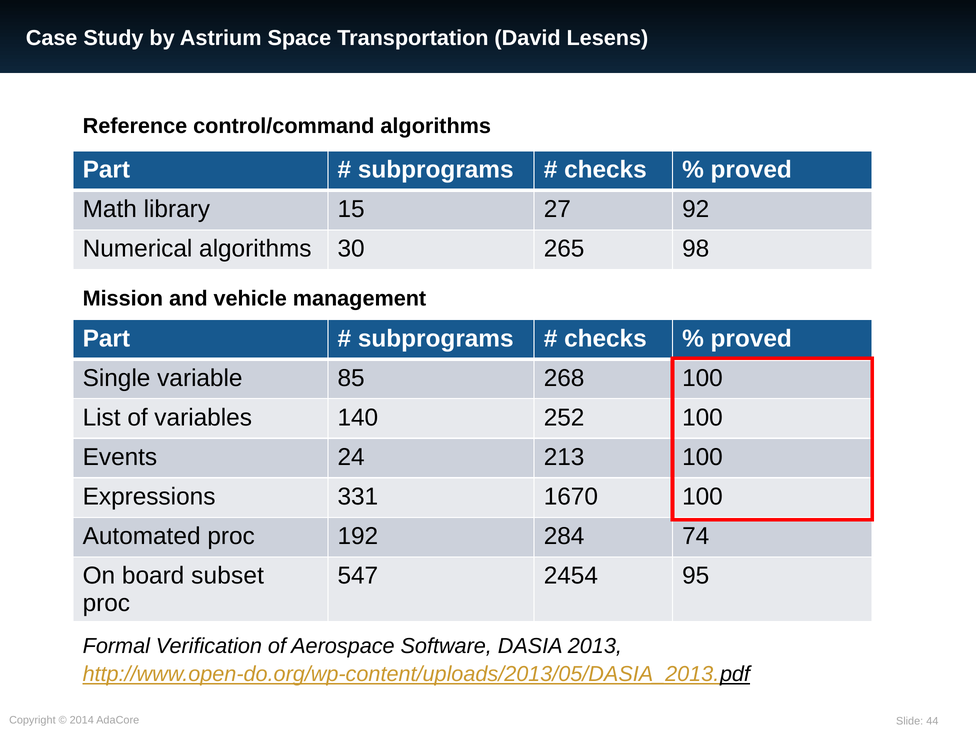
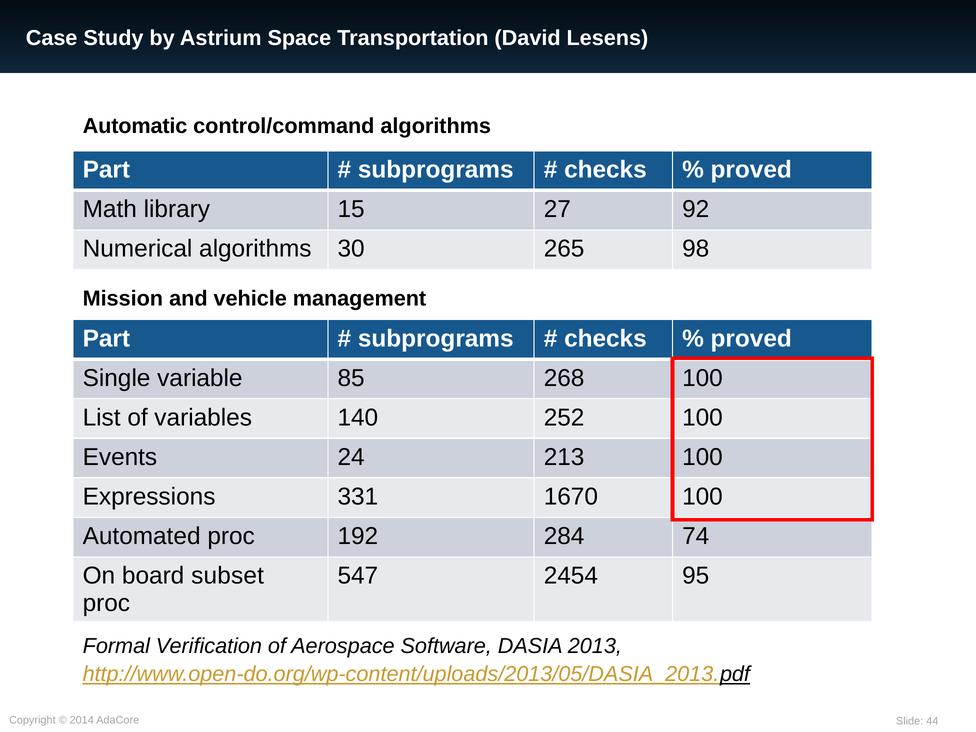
Reference: Reference -> Automatic (135, 126)
